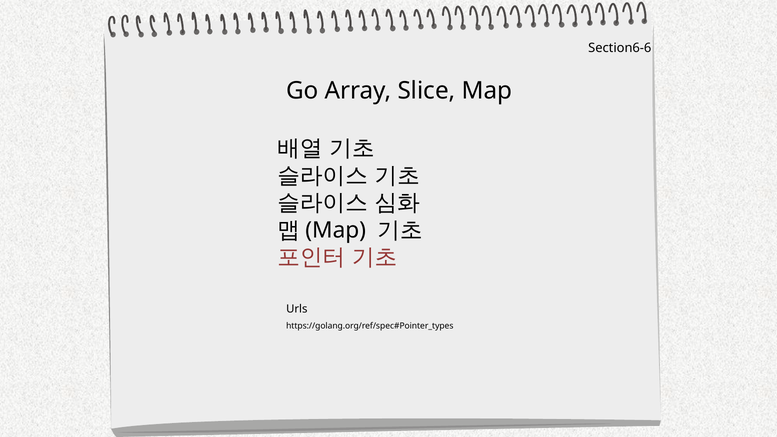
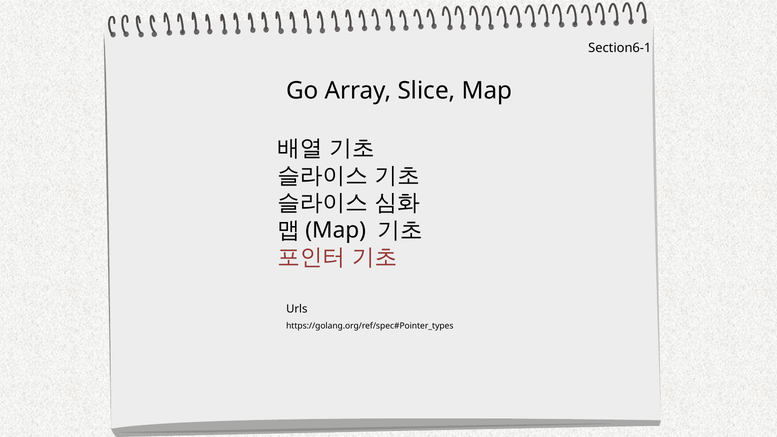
Section6-6: Section6-6 -> Section6-1 (620, 48)
